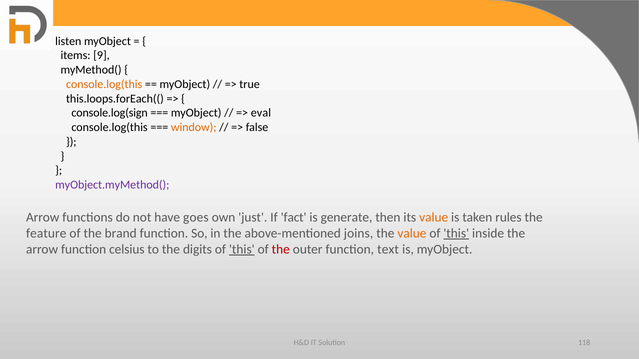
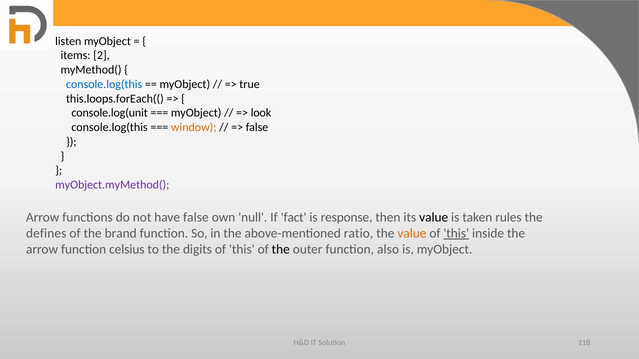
9: 9 -> 2 (101, 56)
console.log(this colour: orange -> blue (104, 84)
console.log(sign: console.log(sign -> console.log(unit (110, 113)
eval: eval -> look (261, 113)
have goes: goes -> false (196, 218)
just: just -> null (253, 218)
generate: generate -> response (347, 218)
value colour: orange -> black (434, 218)
feature: feature -> defines (46, 234)
joins: joins -> ratio (359, 234)
this underline: present -> none (242, 250)
the colour: red -> black (281, 250)
text: text -> also (388, 250)
